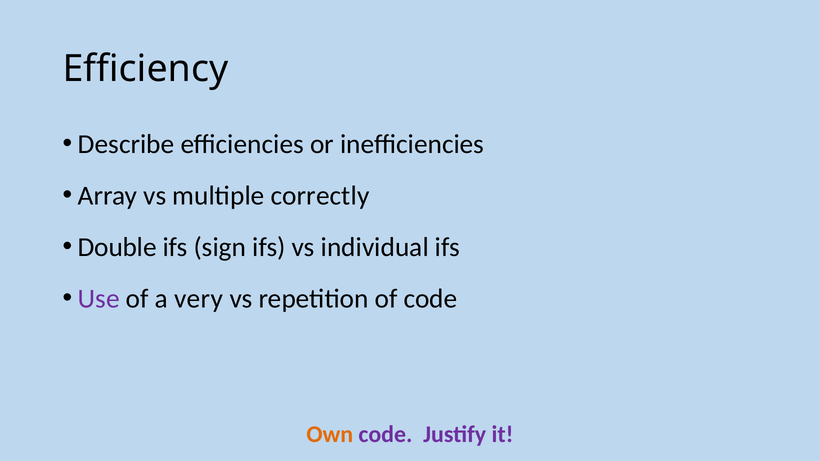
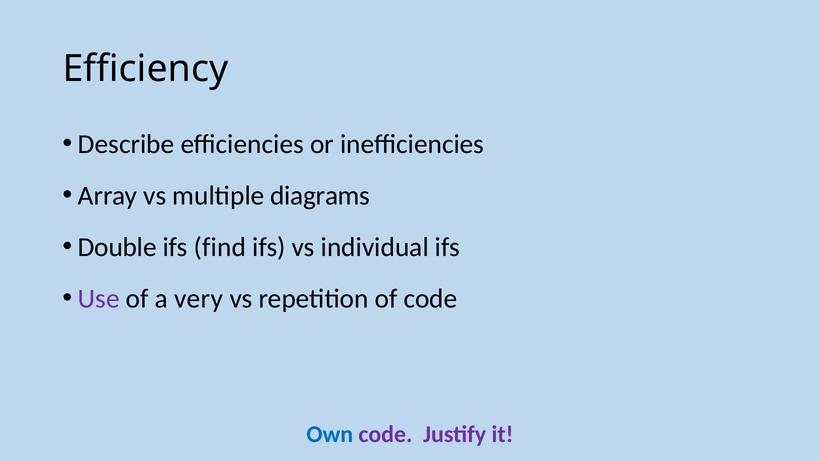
correctly: correctly -> diagrams (320, 196)
sign: sign -> find (220, 247)
Own colour: orange -> blue (330, 434)
